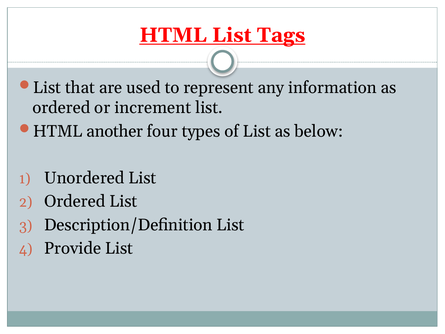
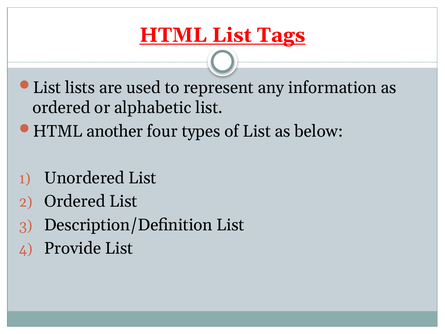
that: that -> lists (80, 88)
increment: increment -> alphabetic (153, 108)
